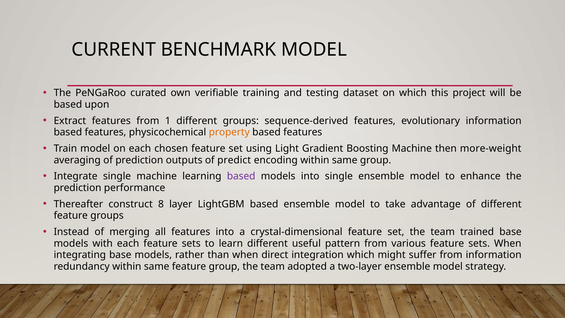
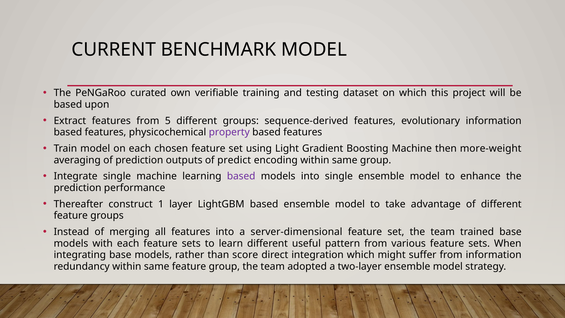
1: 1 -> 5 (168, 121)
property colour: orange -> purple (229, 132)
8: 8 -> 1 (161, 204)
crystal-dimensional: crystal-dimensional -> server-dimensional (296, 232)
than when: when -> score (245, 255)
